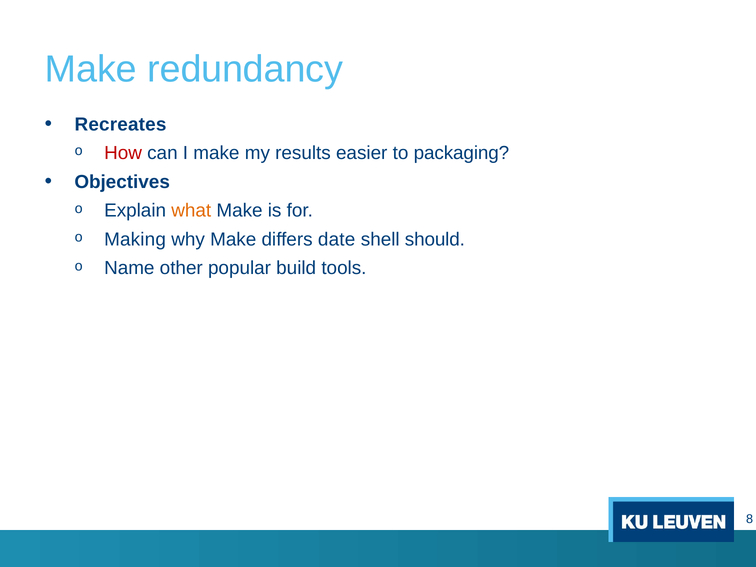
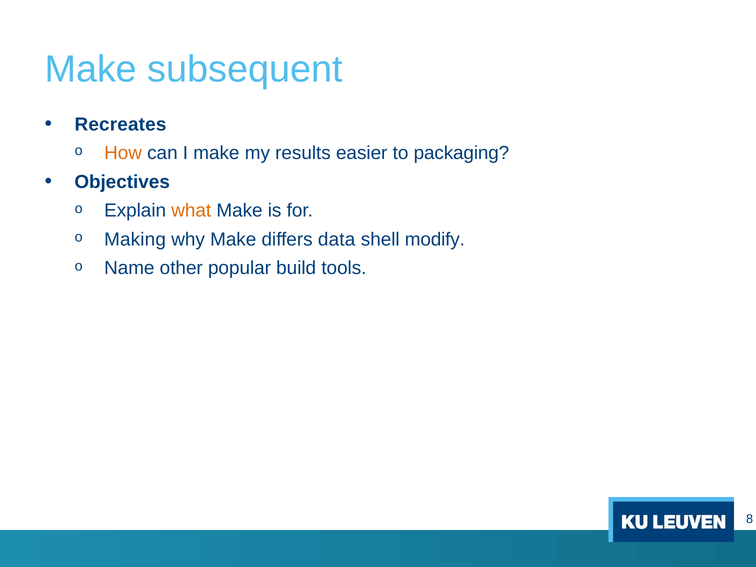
redundancy: redundancy -> subsequent (245, 69)
How colour: red -> orange (123, 153)
date: date -> data (337, 239)
should: should -> modify (435, 239)
